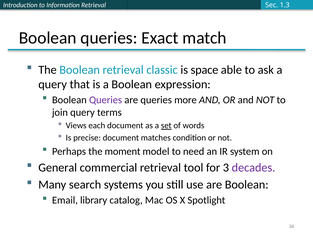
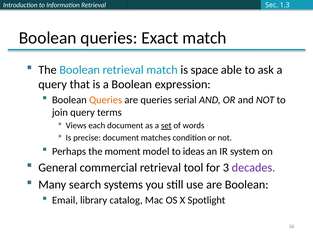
retrieval classic: classic -> match (162, 70)
Queries colour: purple -> orange (106, 100)
more: more -> serial (185, 100)
need: need -> ideas (194, 151)
